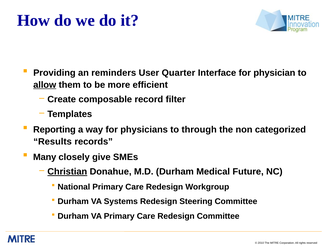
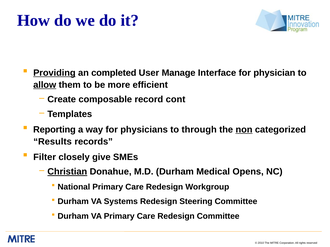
Providing underline: none -> present (54, 73)
reminders: reminders -> completed (114, 73)
Quarter: Quarter -> Manage (179, 73)
filter: filter -> cont (176, 100)
non underline: none -> present (244, 130)
Many: Many -> Filter (45, 157)
Future: Future -> Opens (248, 172)
